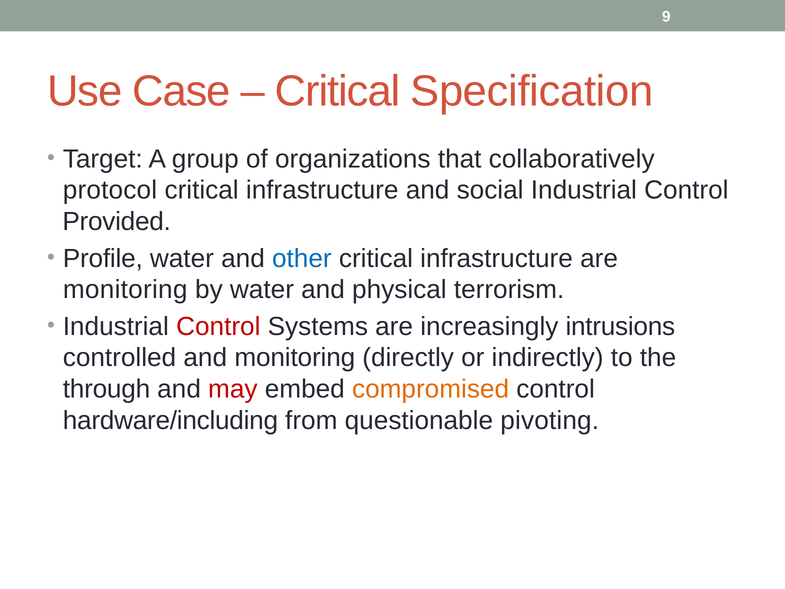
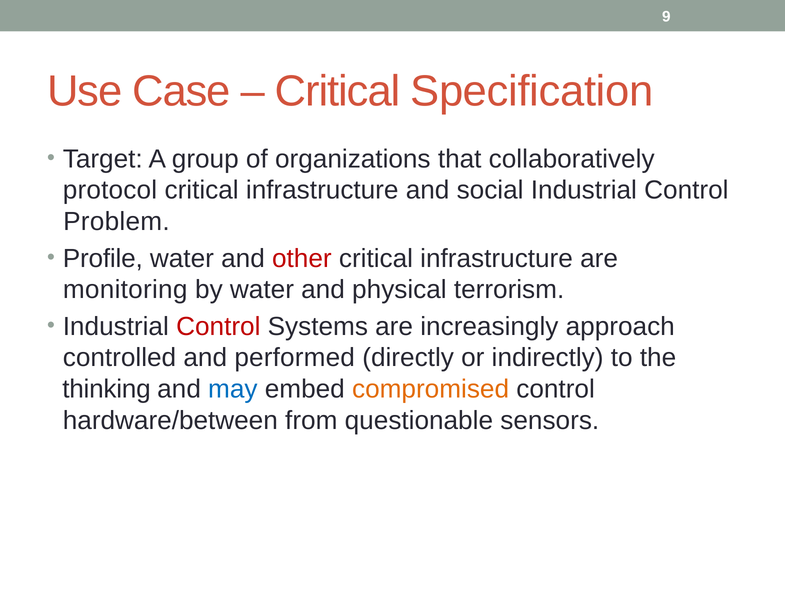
Provided: Provided -> Problem (116, 222)
other colour: blue -> red (302, 258)
intrusions: intrusions -> approach (620, 326)
and monitoring: monitoring -> performed (295, 358)
through: through -> thinking (107, 389)
may colour: red -> blue (233, 389)
hardware/including: hardware/including -> hardware/between (170, 420)
pivoting: pivoting -> sensors (550, 420)
